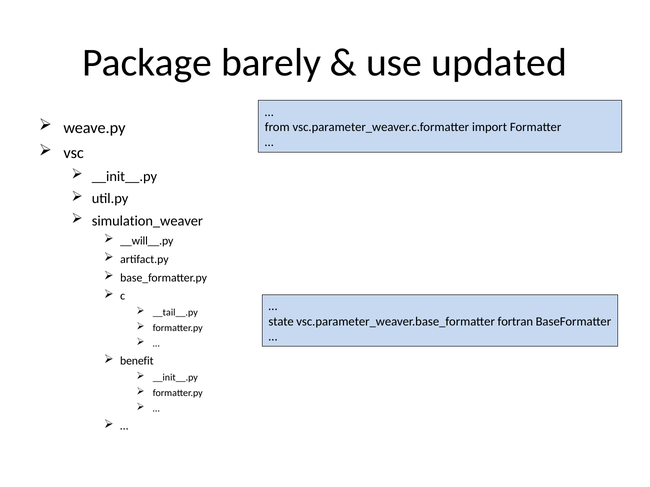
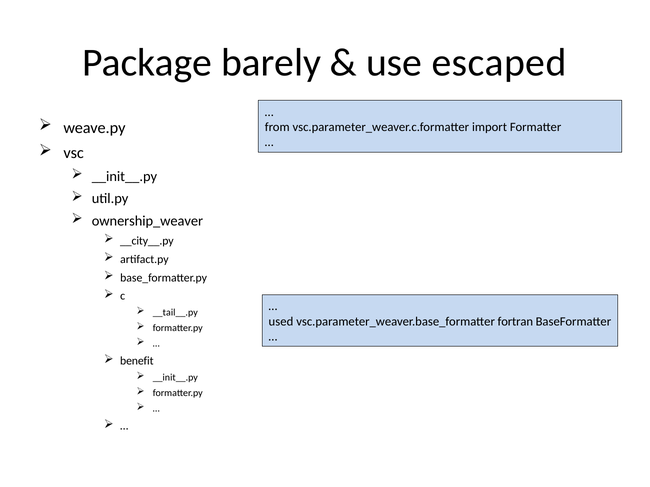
updated: updated -> escaped (499, 63)
simulation_weaver: simulation_weaver -> ownership_weaver (147, 221)
__will__.py: __will__.py -> __city__.py (147, 241)
state: state -> used (281, 322)
